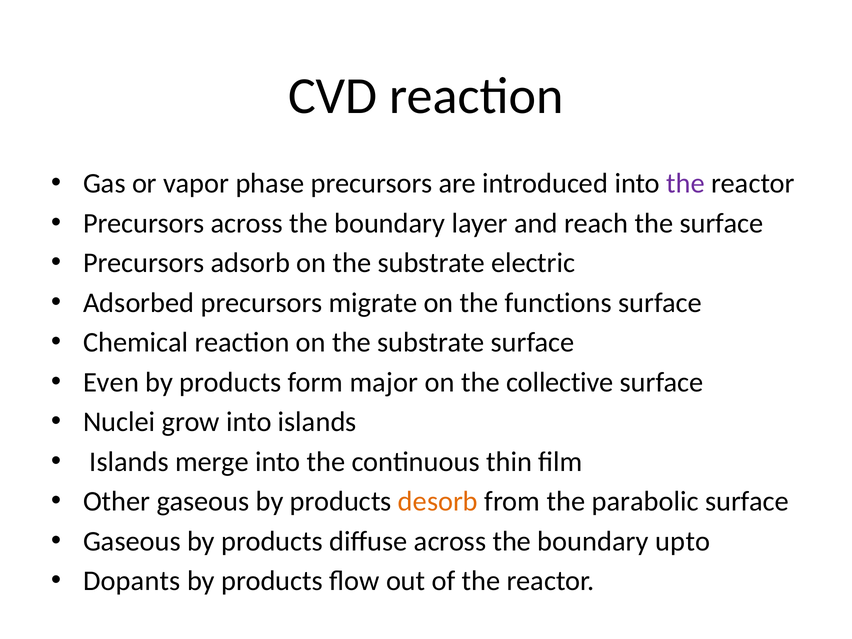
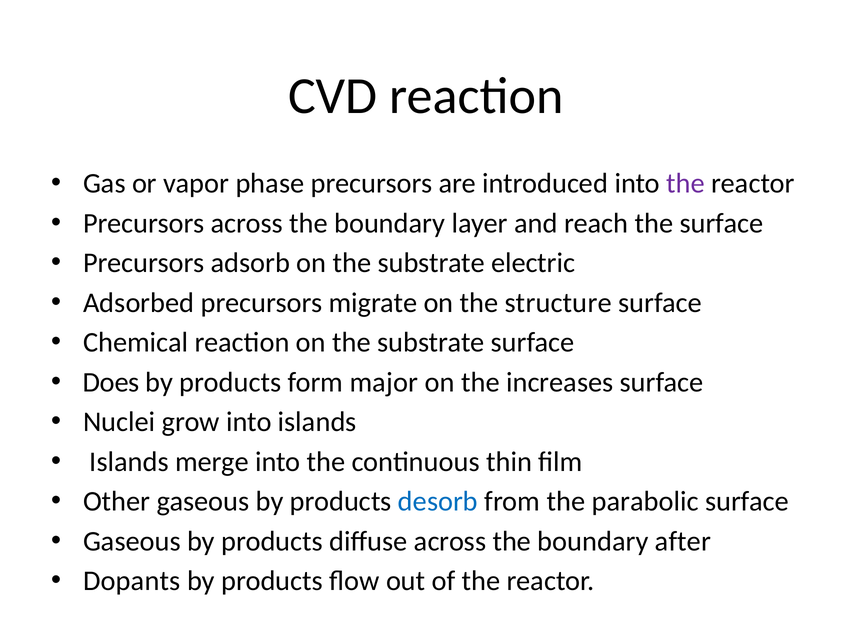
functions: functions -> structure (558, 303)
Even: Even -> Does (111, 382)
collective: collective -> increases (560, 382)
desorb colour: orange -> blue (438, 502)
upto: upto -> after (683, 541)
